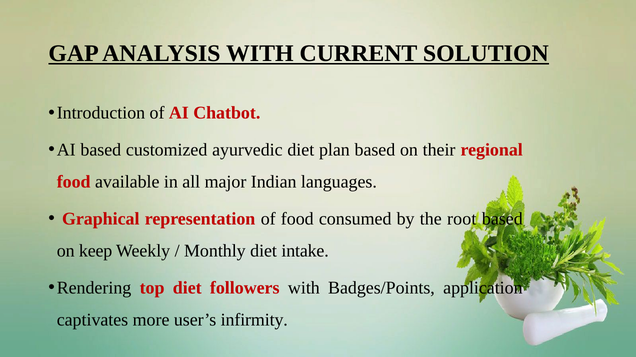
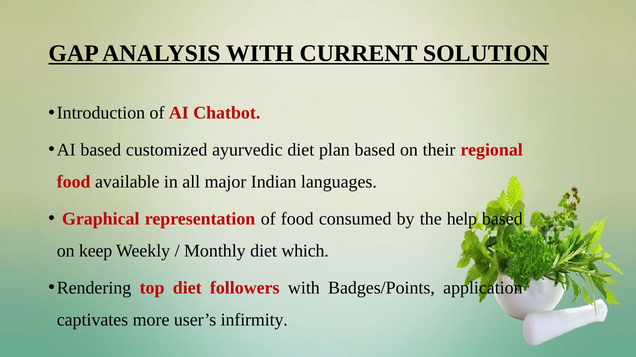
root: root -> help (462, 219)
intake: intake -> which (305, 251)
